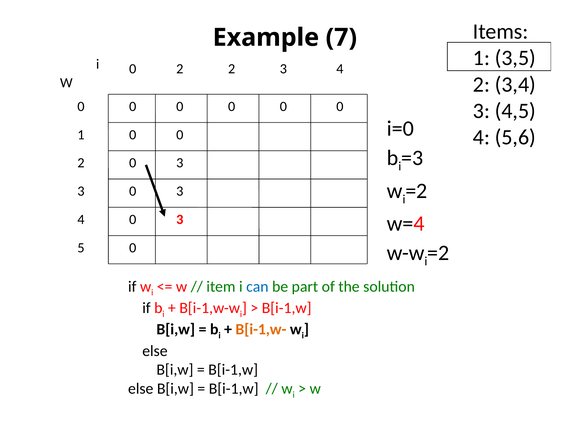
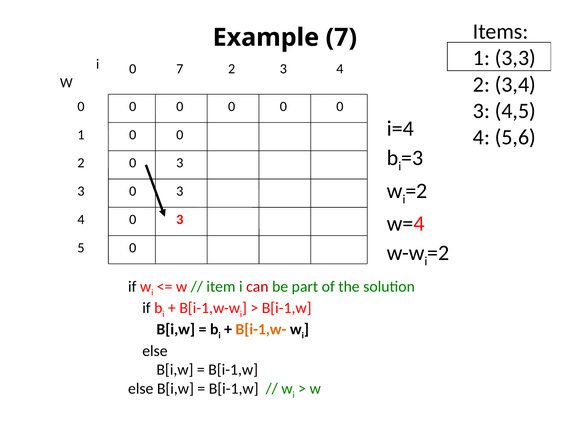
3,5: 3,5 -> 3,3 (515, 58)
0 2: 2 -> 7 (180, 69)
i=0: i=0 -> i=4 (400, 128)
can colour: blue -> red (257, 286)
